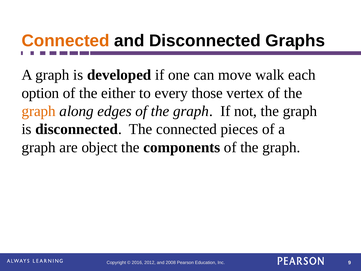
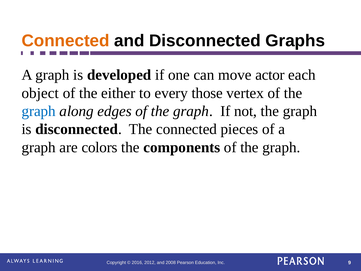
walk: walk -> actor (270, 75)
option: option -> object (40, 93)
graph colour: orange -> blue (39, 111)
object: object -> colors (100, 147)
